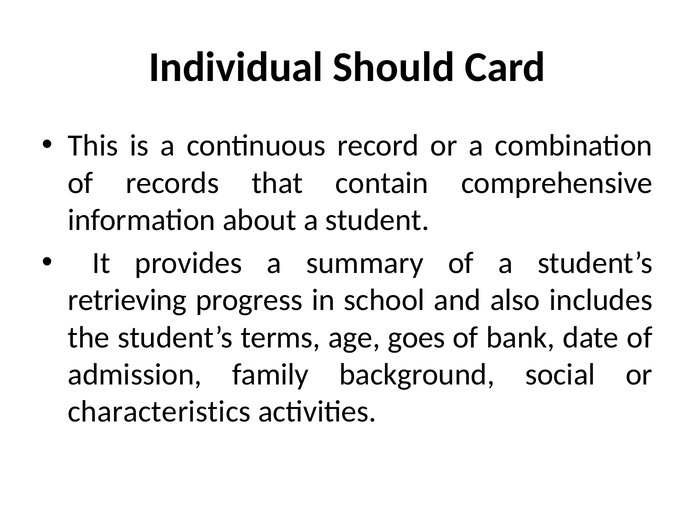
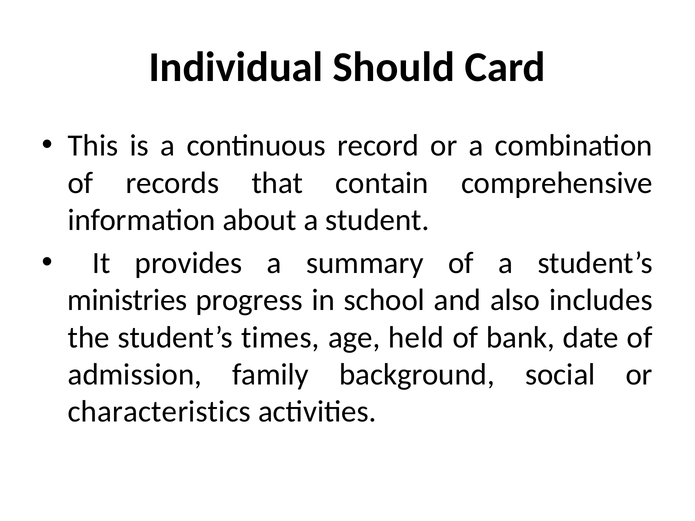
retrieving: retrieving -> ministries (127, 300)
terms: terms -> times (280, 338)
goes: goes -> held (416, 338)
